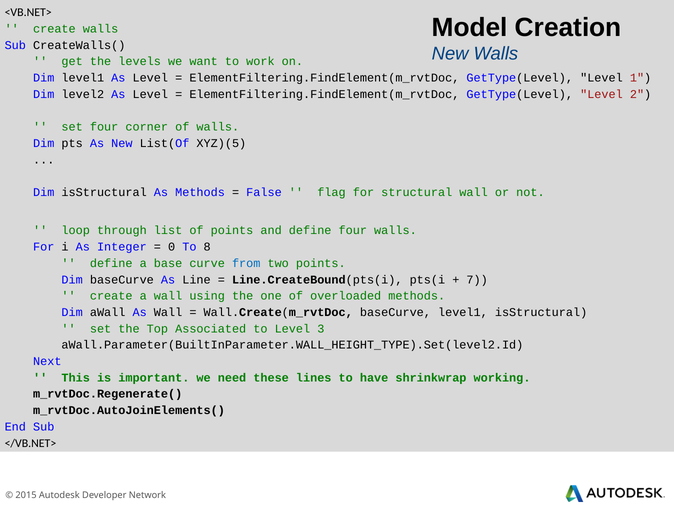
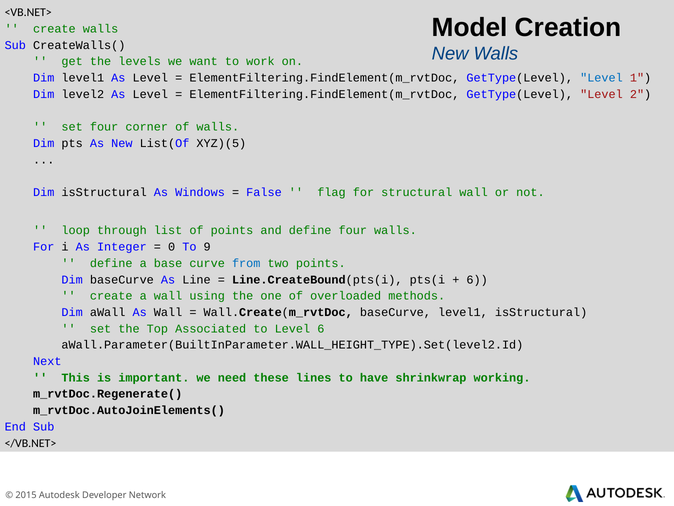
Level colour: black -> blue (601, 78)
As Methods: Methods -> Windows (200, 192)
8: 8 -> 9 (207, 247)
7: 7 -> 6 (477, 279)
Level 3: 3 -> 6 (321, 328)
